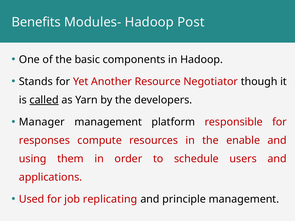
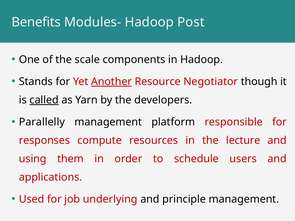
basic: basic -> scale (87, 60)
Another underline: none -> present (111, 82)
Manager: Manager -> Parallelly (42, 122)
enable: enable -> lecture (243, 141)
replicating: replicating -> underlying (110, 199)
